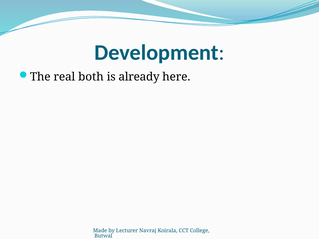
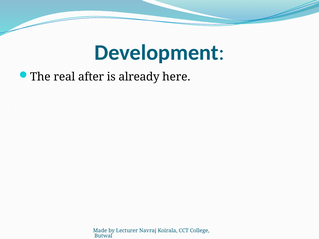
both: both -> after (91, 77)
